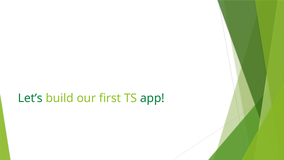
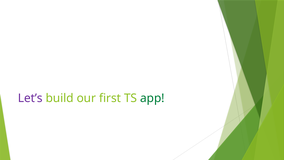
Let’s colour: green -> purple (30, 98)
